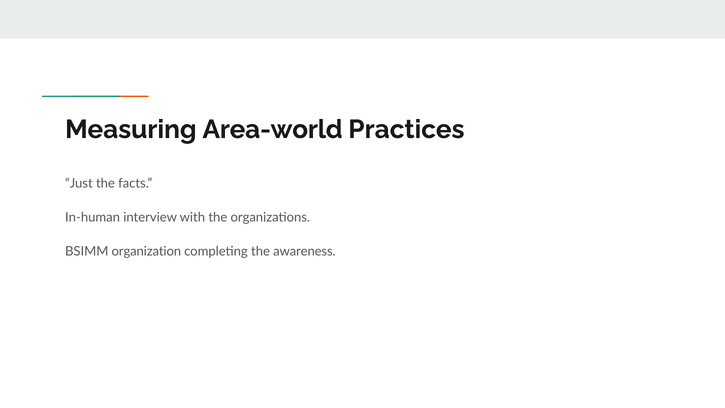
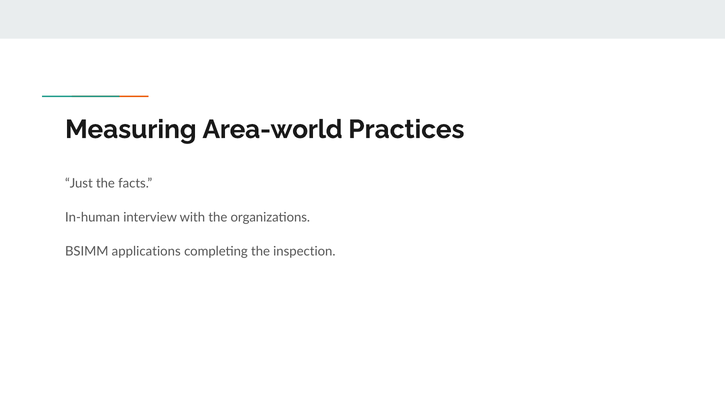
organization: organization -> applications (146, 252)
awareness: awareness -> inspection (304, 252)
